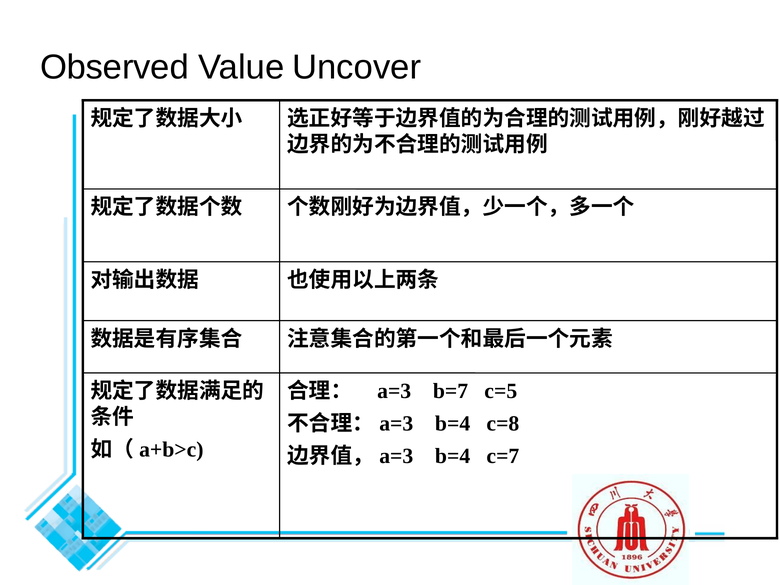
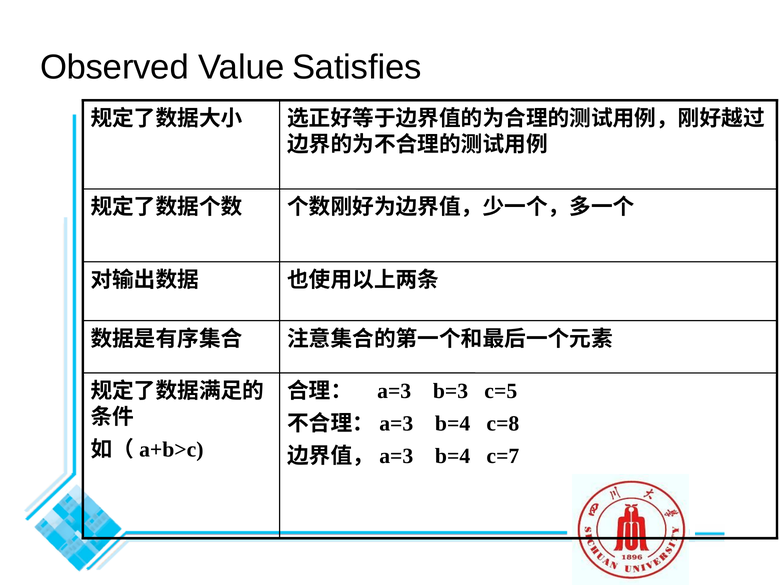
Uncover: Uncover -> Satisfies (357, 67)
b=7: b=7 -> b=3 (451, 391)
